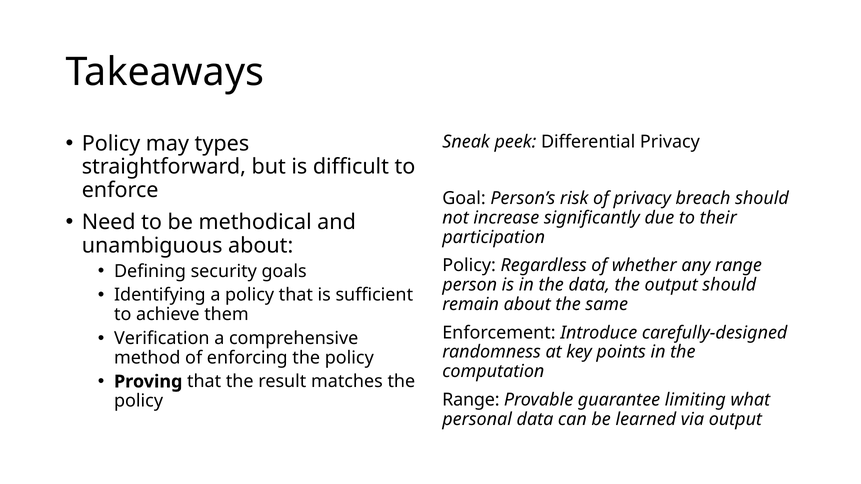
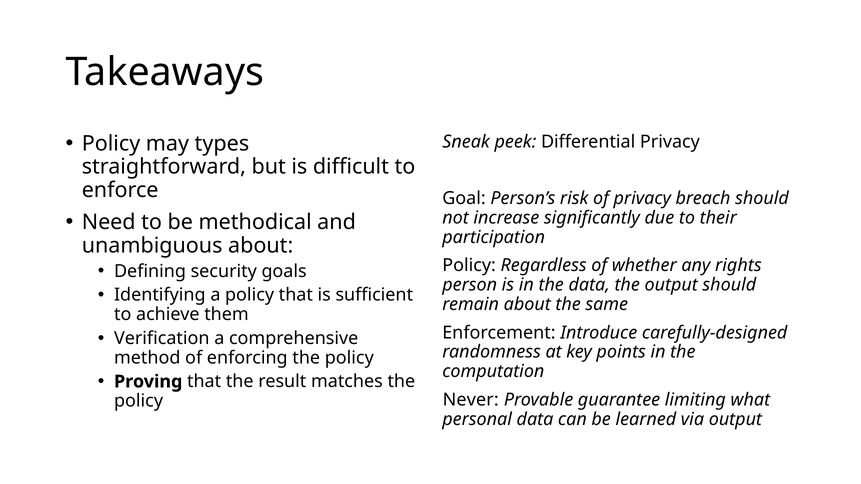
any range: range -> rights (738, 266)
Range: Range -> Never (471, 400)
